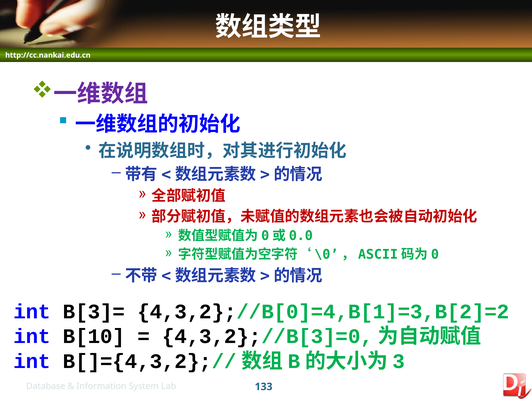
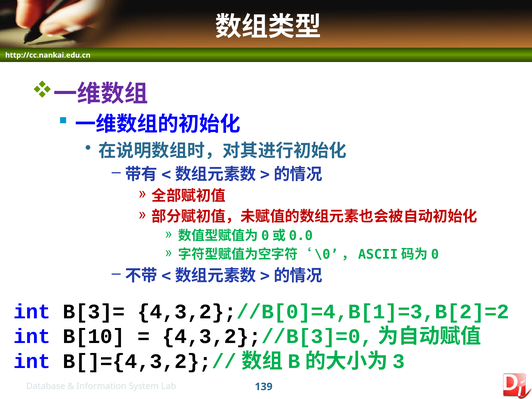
133: 133 -> 139 (264, 387)
